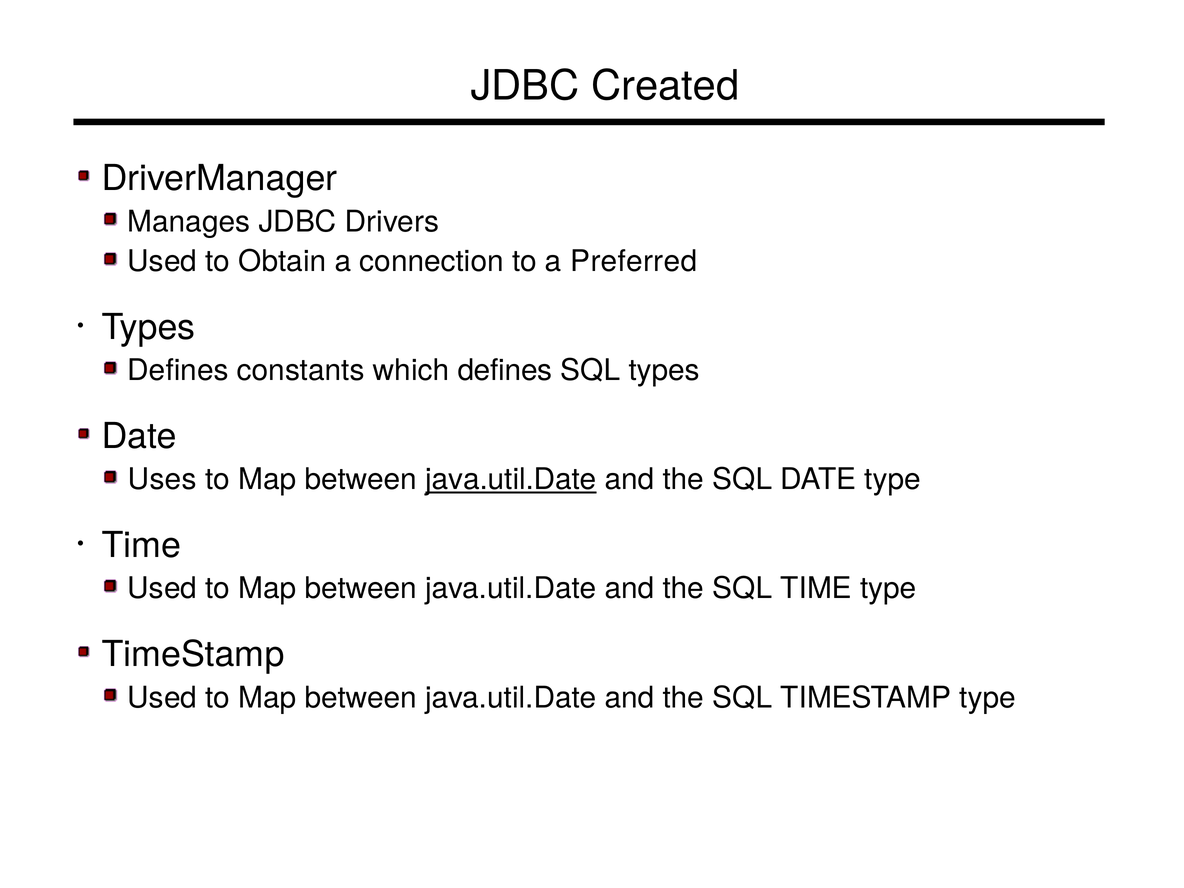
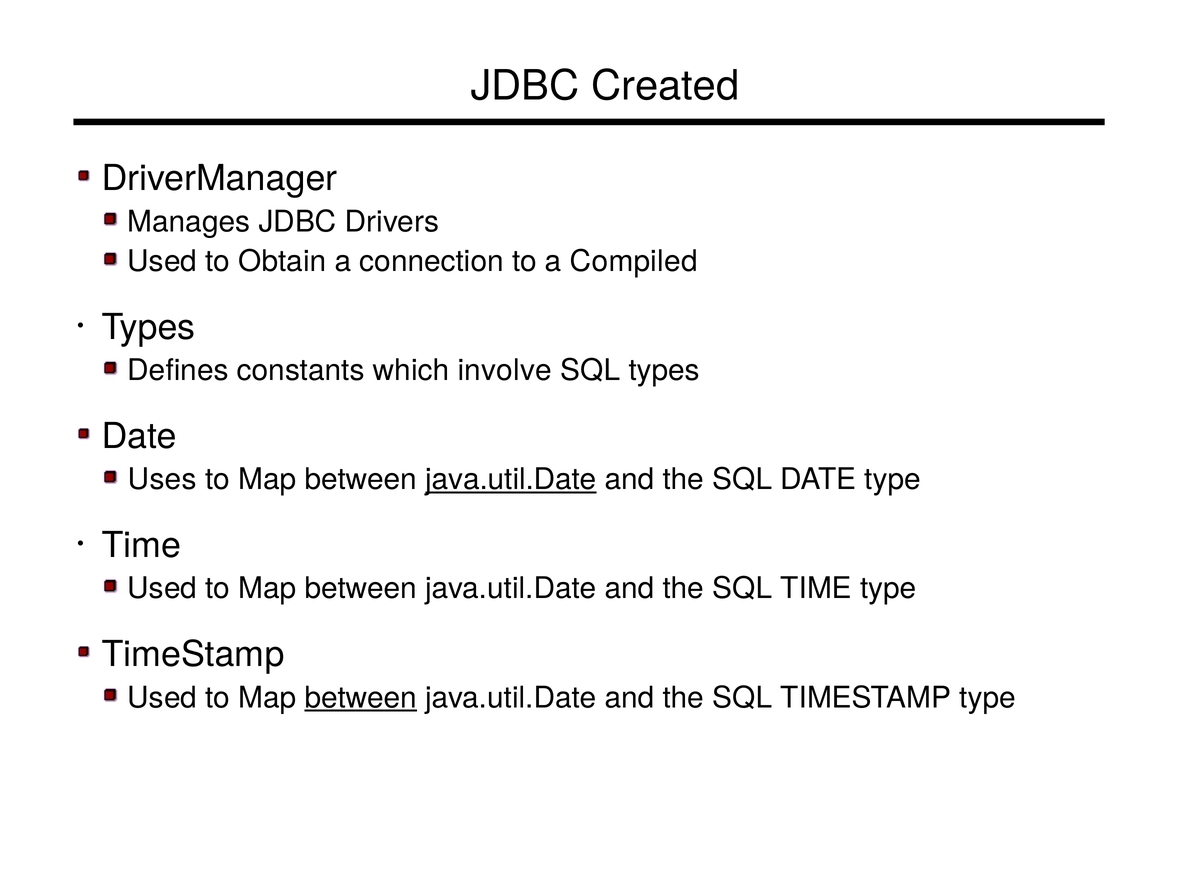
Preferred: Preferred -> Compiled (634, 262)
which defines: defines -> involve (505, 371)
between underline: none -> present (361, 698)
